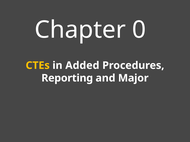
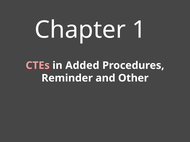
0: 0 -> 1 (139, 30)
CTEs colour: yellow -> pink (38, 66)
Reporting: Reporting -> Reminder (67, 78)
Major: Major -> Other (133, 78)
